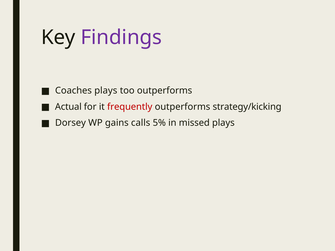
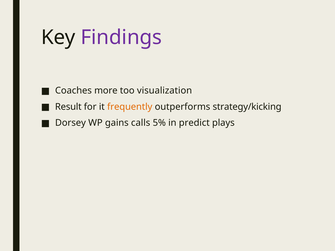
Coaches plays: plays -> more (106, 91)
too outperforms: outperforms -> visualization (165, 91)
Actual: Actual -> Result (68, 107)
frequently colour: red -> orange (130, 107)
missed: missed -> predict (194, 123)
